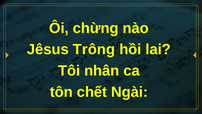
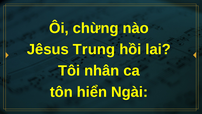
Trông: Trông -> Trung (94, 49)
chết: chết -> hiển (92, 92)
